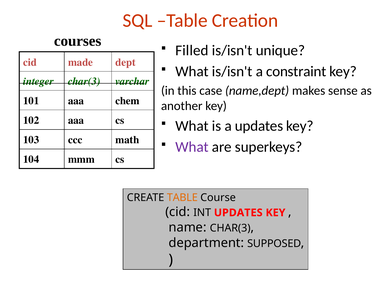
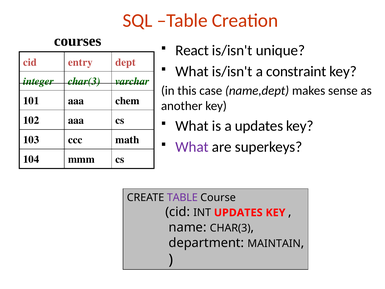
Filled: Filled -> React (192, 50)
made: made -> entry (80, 62)
TABLE colour: orange -> purple (182, 198)
SUPPOSED: SUPPOSED -> MAINTAIN (274, 243)
